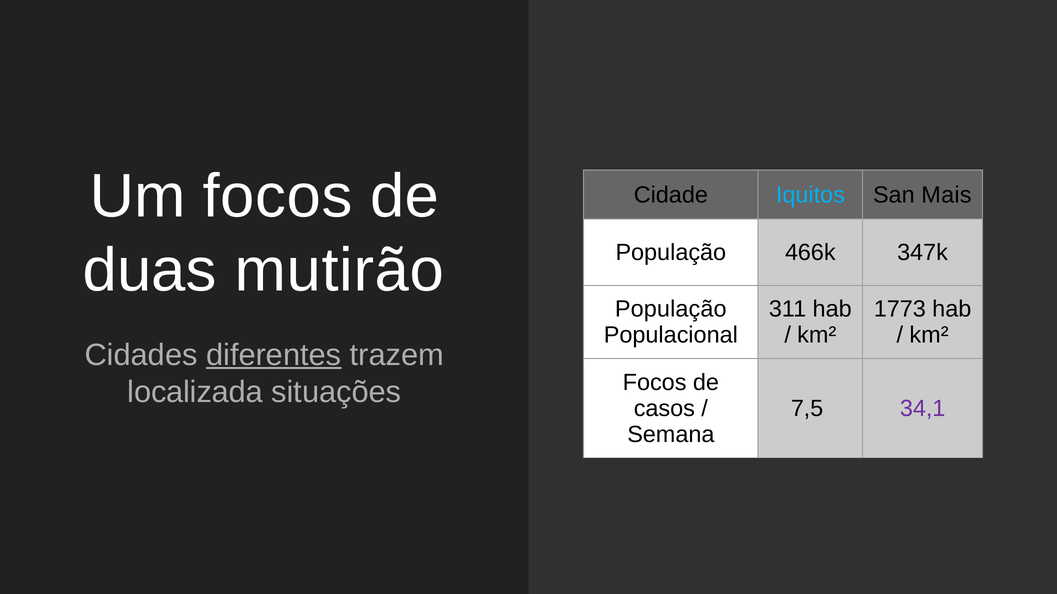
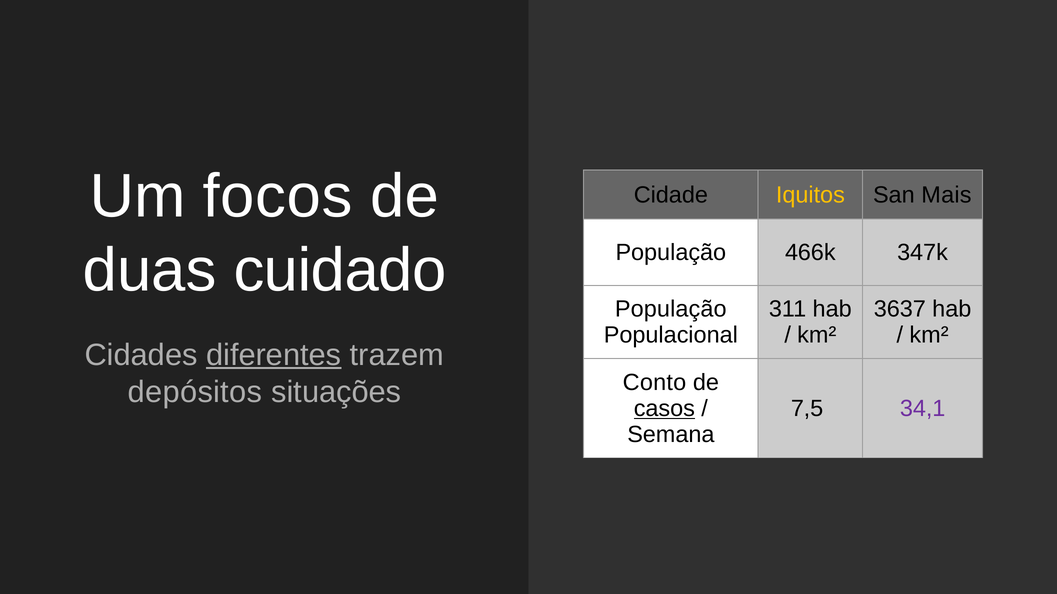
Iquitos colour: light blue -> yellow (810, 195)
mutirão: mutirão -> cuidado (340, 271)
1773: 1773 -> 3637 (900, 309)
Focos: Focos -> Conto (654, 383)
localizada: localizada -> depósitos (195, 392)
casos underline: none -> present (664, 409)
